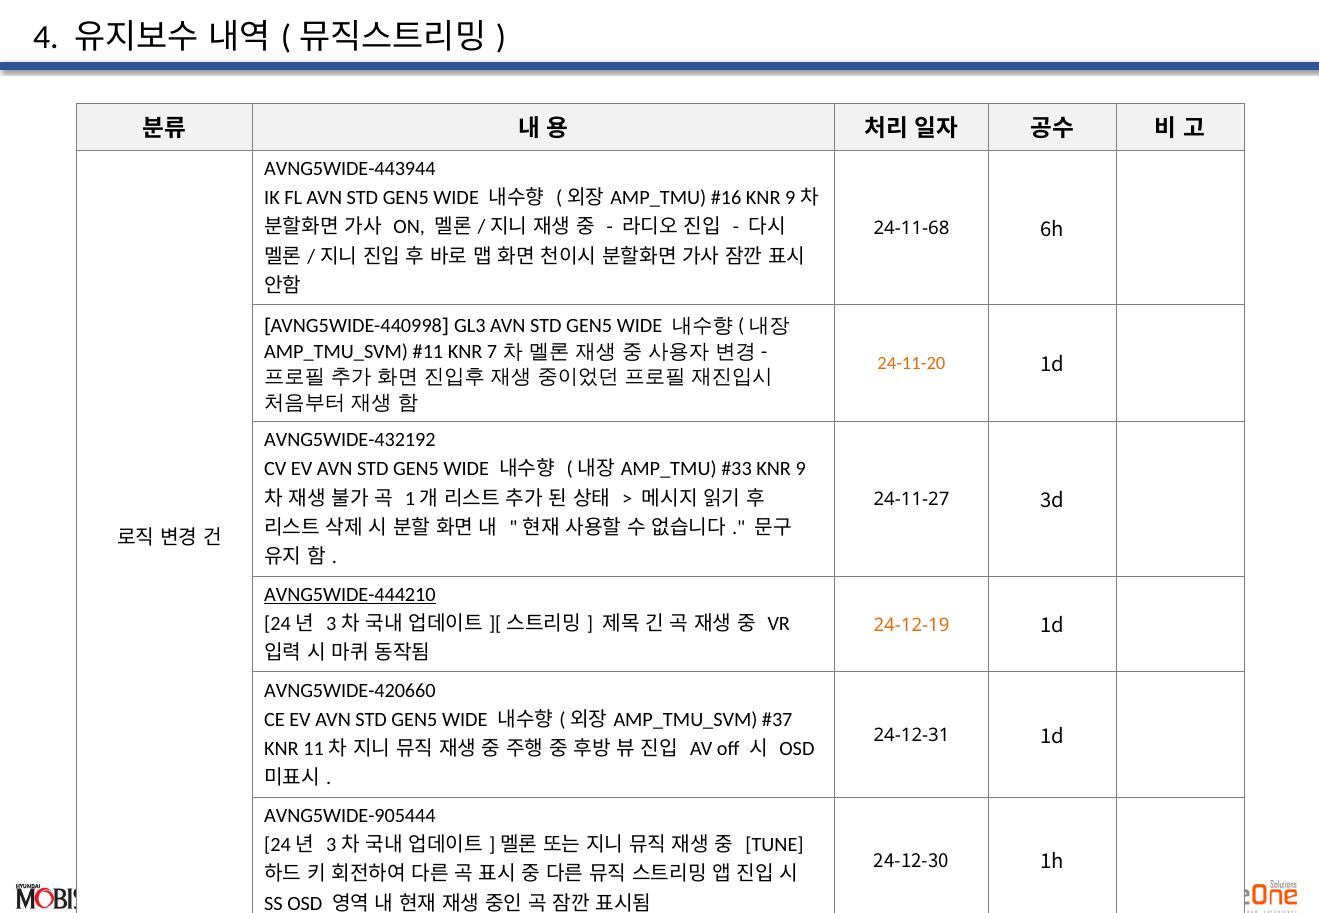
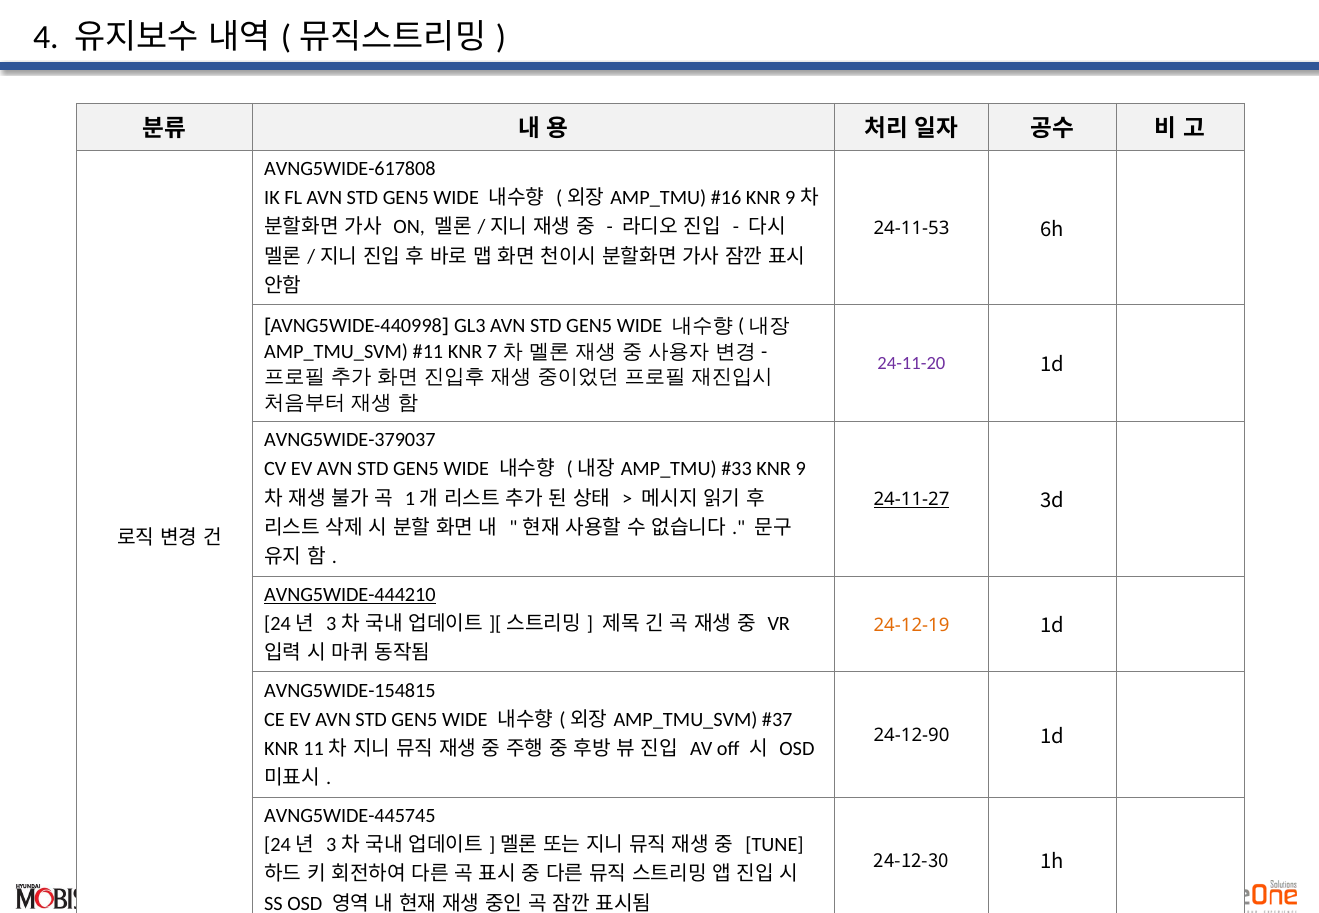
AVNG5WIDE-443944: AVNG5WIDE-443944 -> AVNG5WIDE-617808 (350, 169)
24-11-68: 24-11-68 -> 24-11-53 (912, 228)
24-11-20 colour: orange -> purple (911, 363)
AVNG5WIDE-432192: AVNG5WIDE-432192 -> AVNG5WIDE-379037 (350, 440)
24-11-27 underline: none -> present (912, 500)
AVNG5WIDE-420660: AVNG5WIDE-420660 -> AVNG5WIDE-154815 (350, 691)
24-12-31: 24-12-31 -> 24-12-90 (912, 736)
AVNG5WIDE-905444: AVNG5WIDE-905444 -> AVNG5WIDE-445745 (350, 816)
